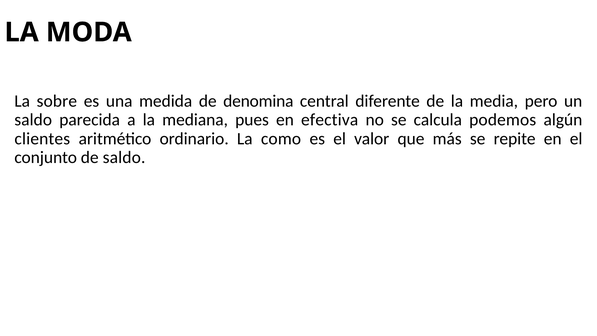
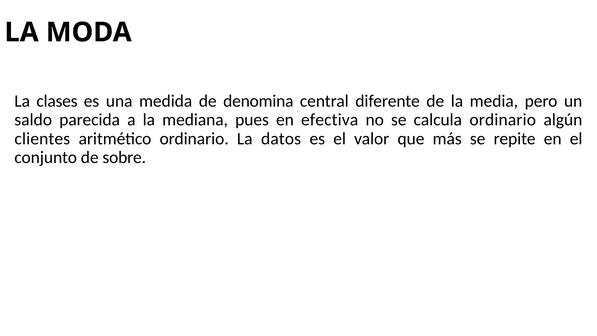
sobre: sobre -> clases (57, 101)
calcula podemos: podemos -> ordinario (503, 120)
como: como -> datos (281, 139)
de saldo: saldo -> sobre (124, 157)
